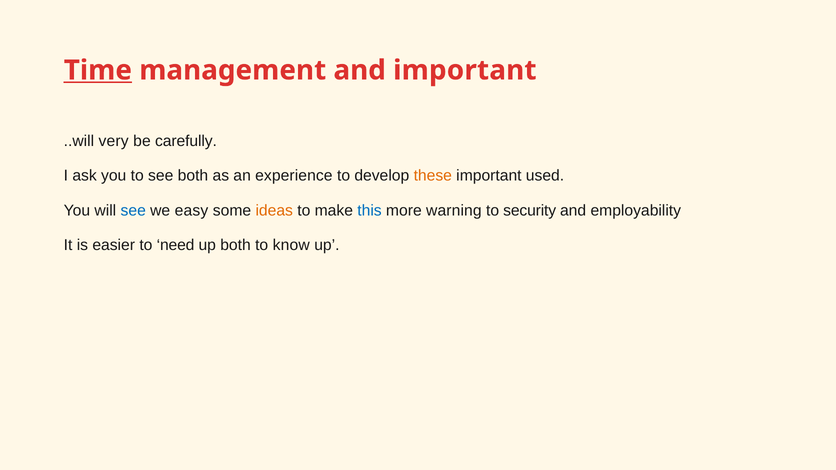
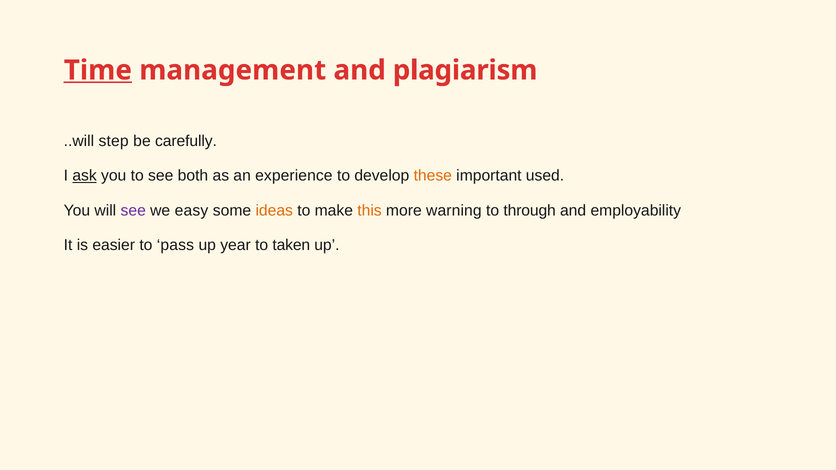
and important: important -> plagiarism (465, 70)
very: very -> step (114, 141)
ask underline: none -> present (85, 176)
see colour: blue -> purple (133, 211)
this colour: blue -> orange (369, 211)
security: security -> through (530, 211)
need: need -> pass (175, 245)
up both: both -> year (236, 245)
know: know -> taken (291, 245)
